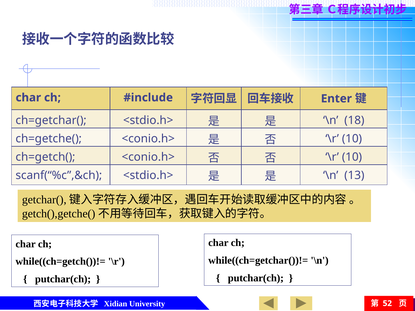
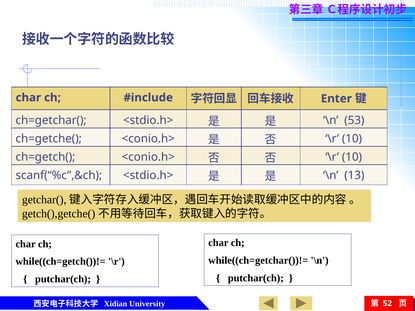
18: 18 -> 53 (354, 120)
